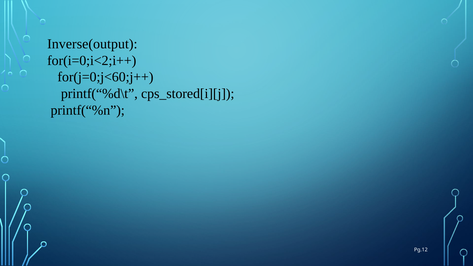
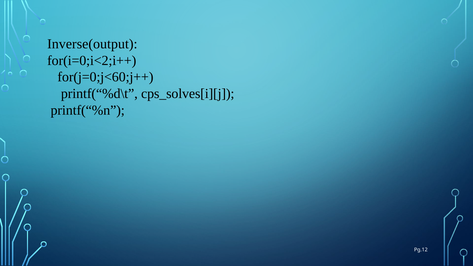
cps_stored[i][j: cps_stored[i][j -> cps_solves[i][j (188, 94)
